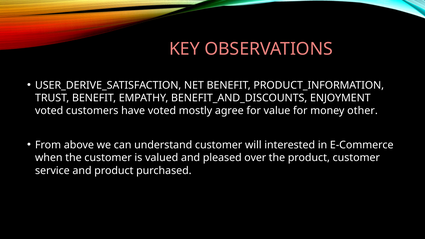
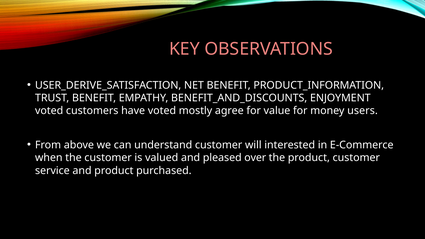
other: other -> users (363, 111)
